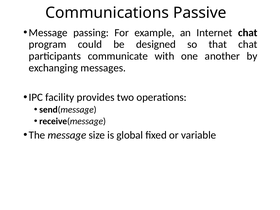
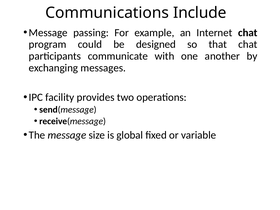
Passive: Passive -> Include (200, 13)
